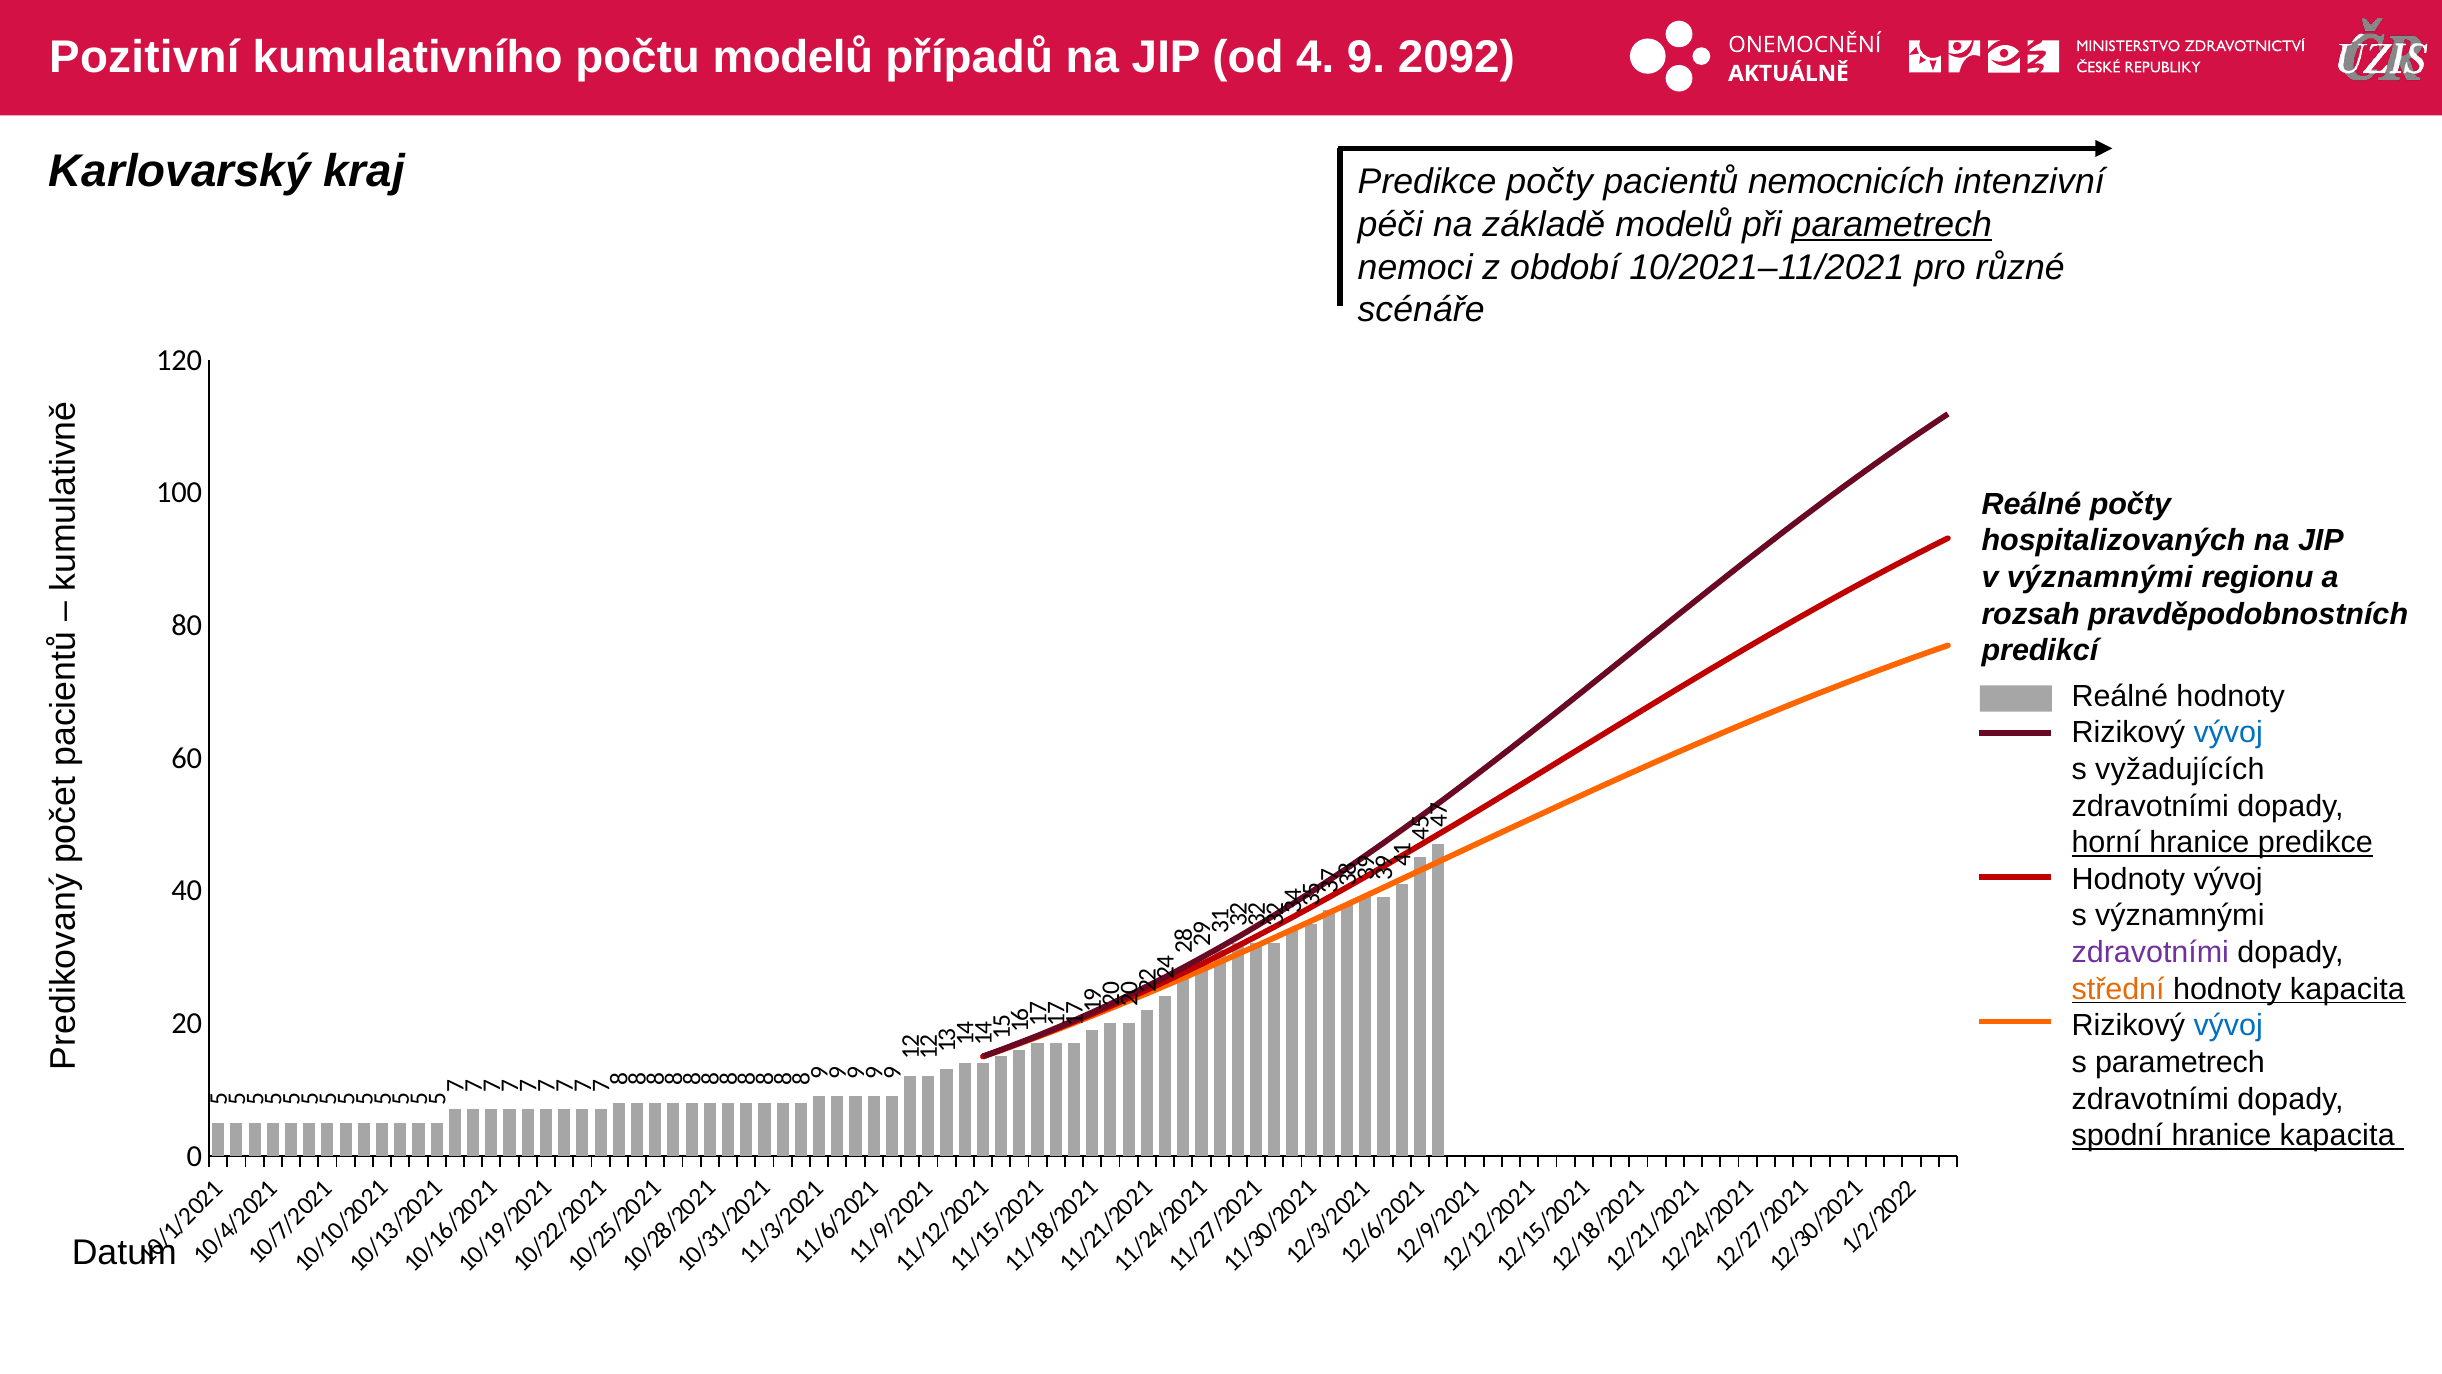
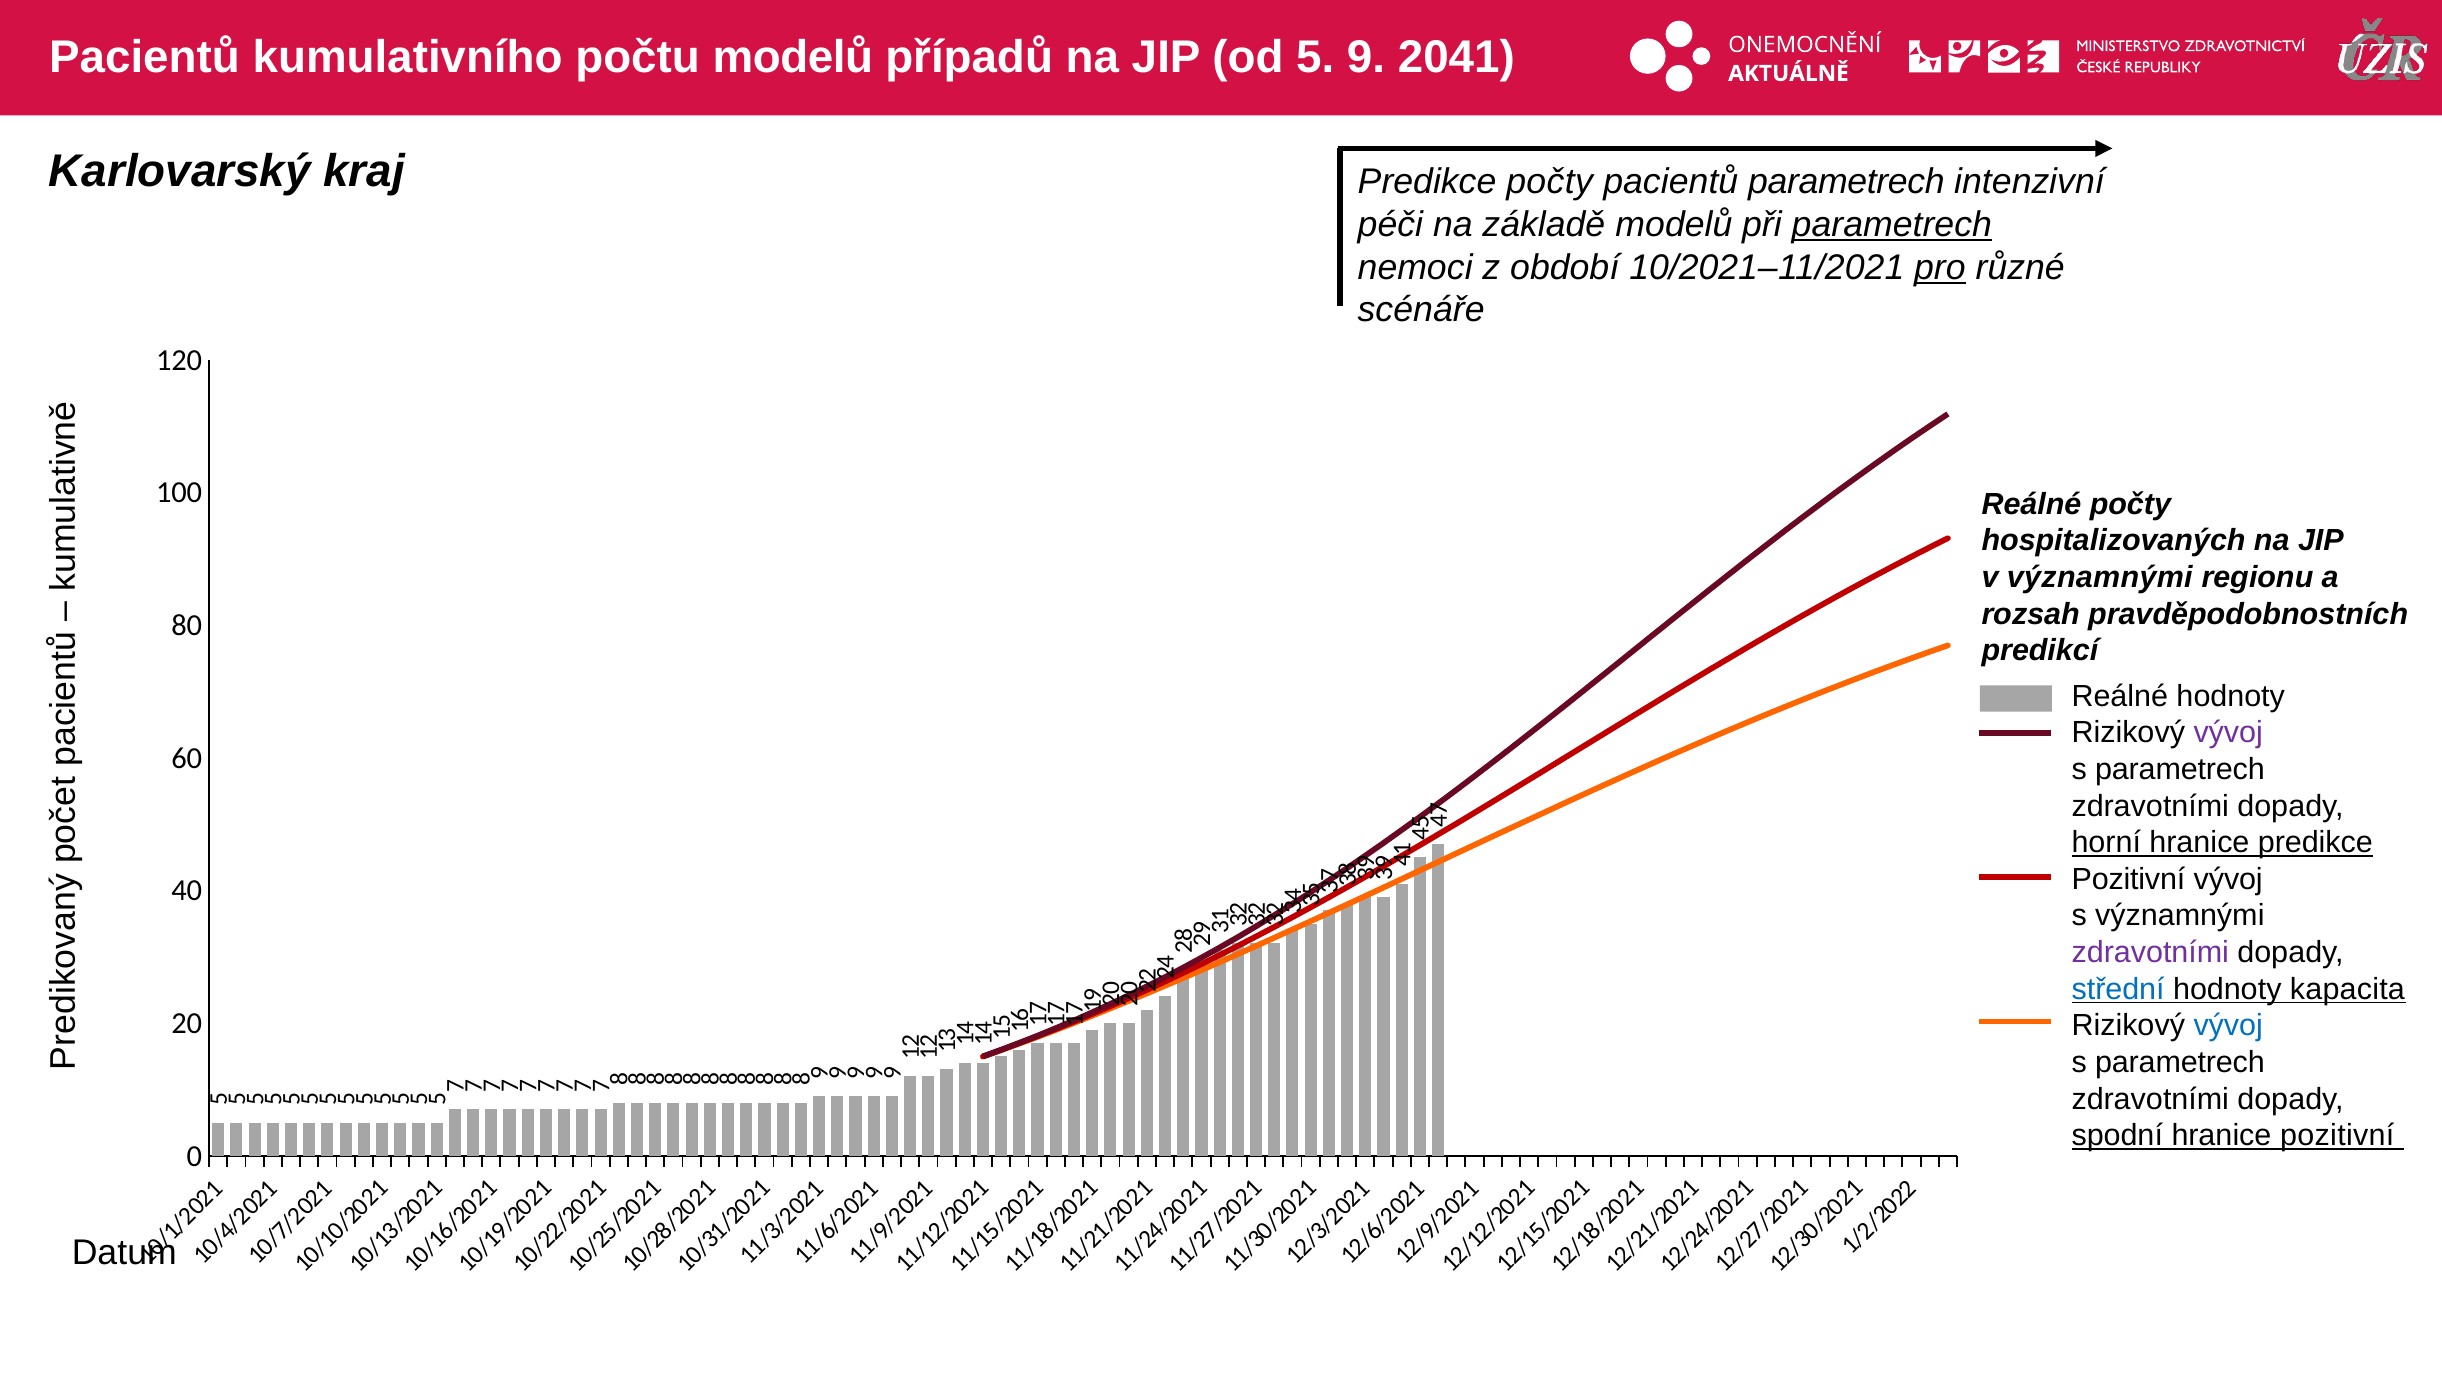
Pozitivní: Pozitivní -> Pacientů (144, 57)
od 4: 4 -> 5 (1315, 57)
2092: 2092 -> 2041 (1456, 57)
pacientů nemocnicích: nemocnicích -> parametrech (1846, 182)
pro underline: none -> present (1940, 267)
vývoj colour: blue -> purple (2228, 732)
vyžadujících: vyžadujících -> parametrech (2180, 769)
Hodnoty: Hodnoty -> Pozitivní (2128, 879)
střední colour: orange -> blue (2118, 989)
hranice kapacita: kapacita -> pozitivní (2337, 1135)
